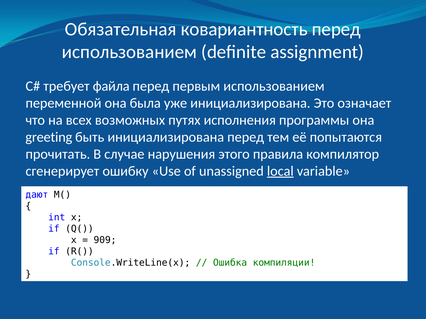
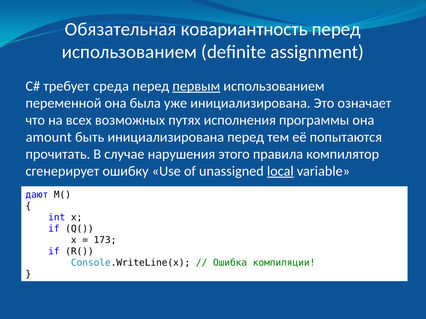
файла: файла -> среда (111, 86)
первым underline: none -> present (196, 86)
greeting: greeting -> amount (49, 137)
909: 909 -> 173 (105, 240)
